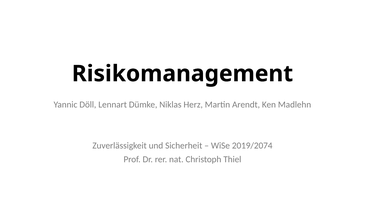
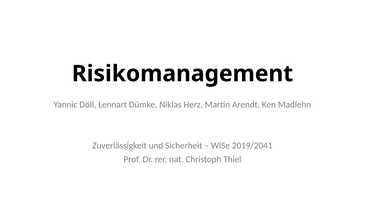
2019/2074: 2019/2074 -> 2019/2041 (252, 145)
